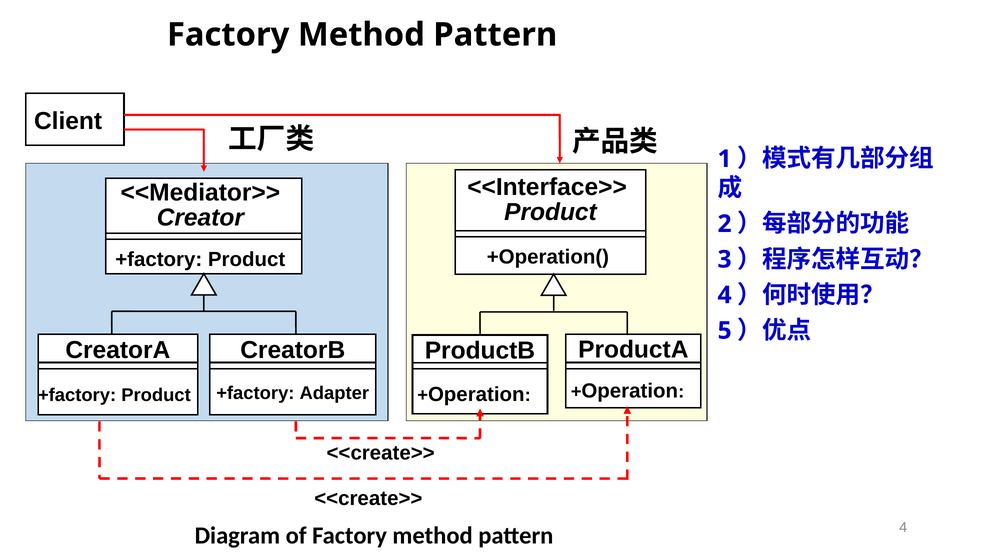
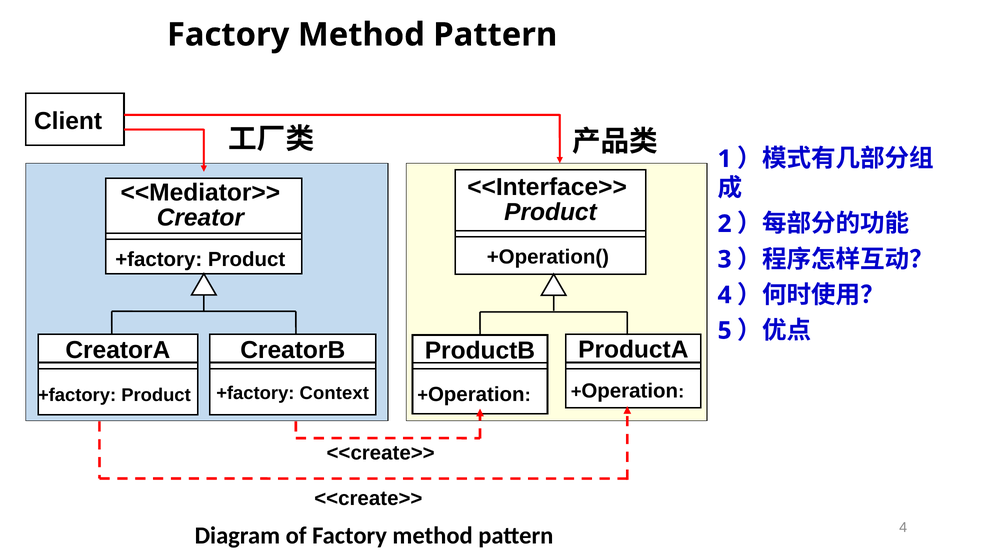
Adapter: Adapter -> Context (334, 393)
